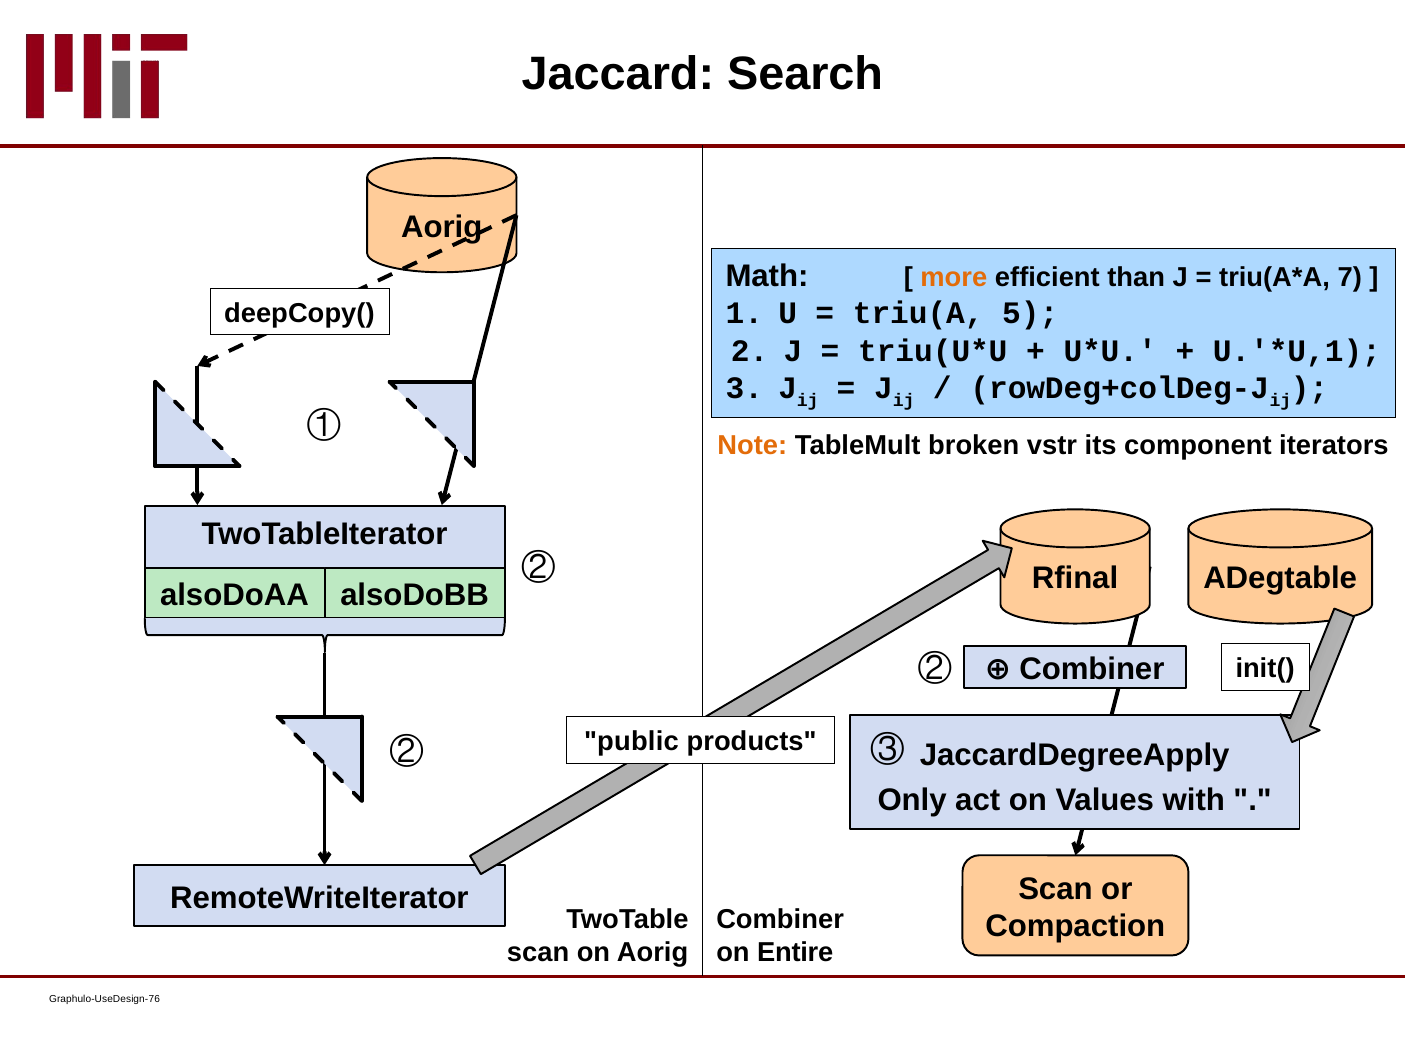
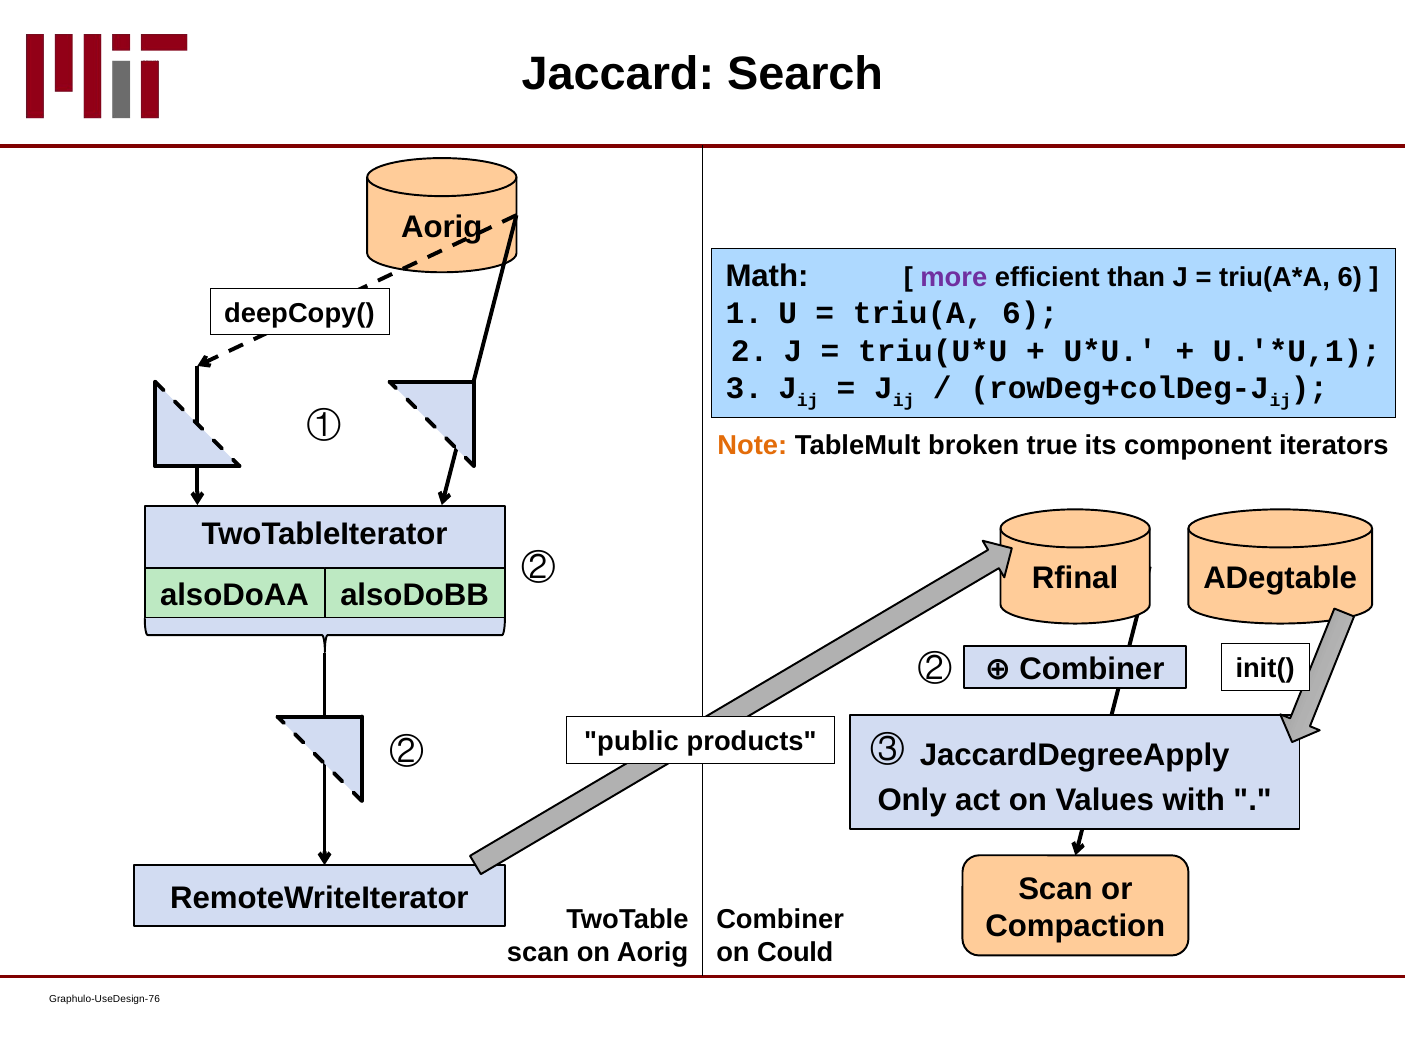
more colour: orange -> purple (954, 277)
7: 7 -> 6 (1350, 277)
triu(A 5: 5 -> 6 (1030, 313)
vstr: vstr -> true (1052, 445)
Entire: Entire -> Could (795, 952)
